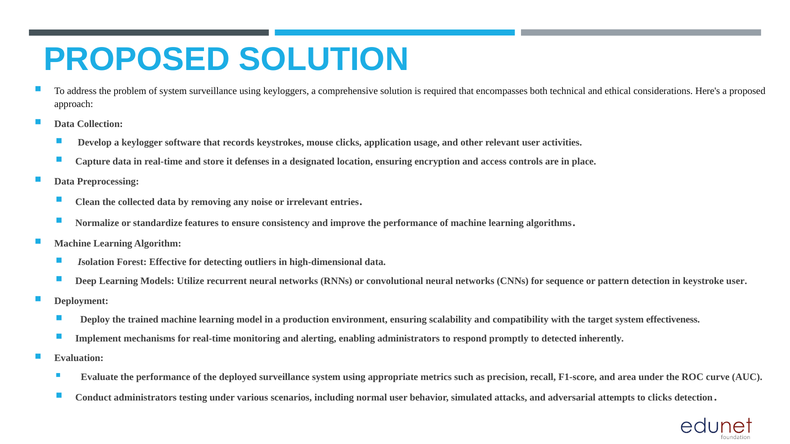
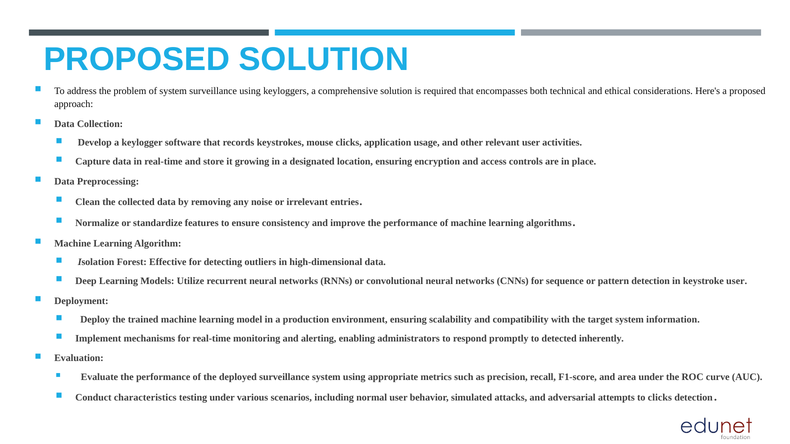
defenses: defenses -> growing (252, 161)
effectiveness: effectiveness -> information (673, 320)
Conduct administrators: administrators -> characteristics (145, 398)
